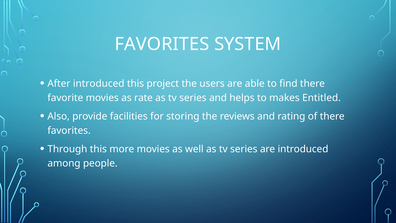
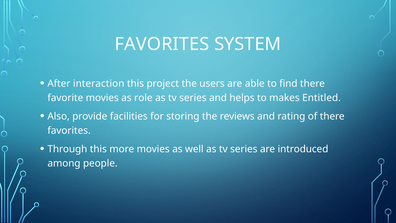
After introduced: introduced -> interaction (99, 84)
rate: rate -> role (143, 98)
